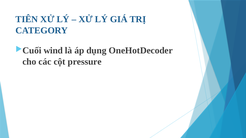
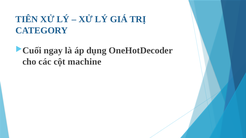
wind: wind -> ngay (53, 51)
pressure: pressure -> machine (85, 62)
